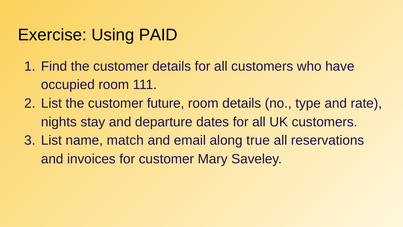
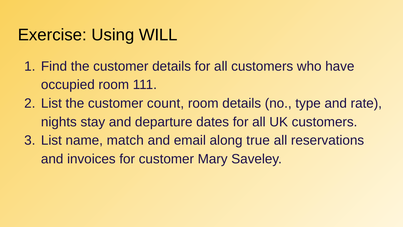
PAID: PAID -> WILL (158, 35)
future: future -> count (166, 103)
